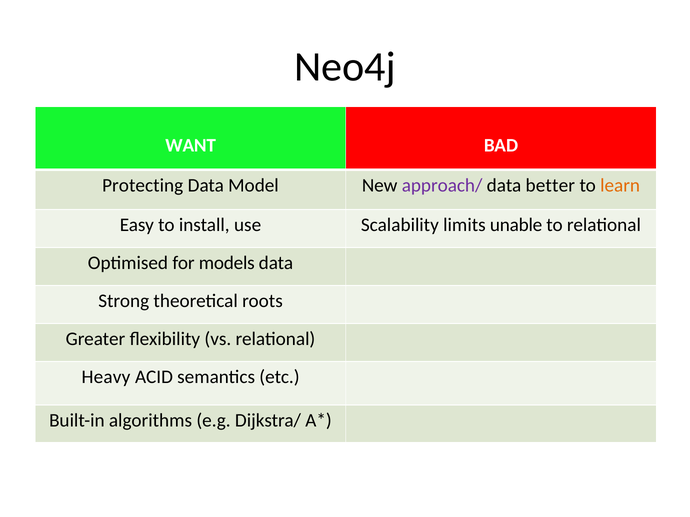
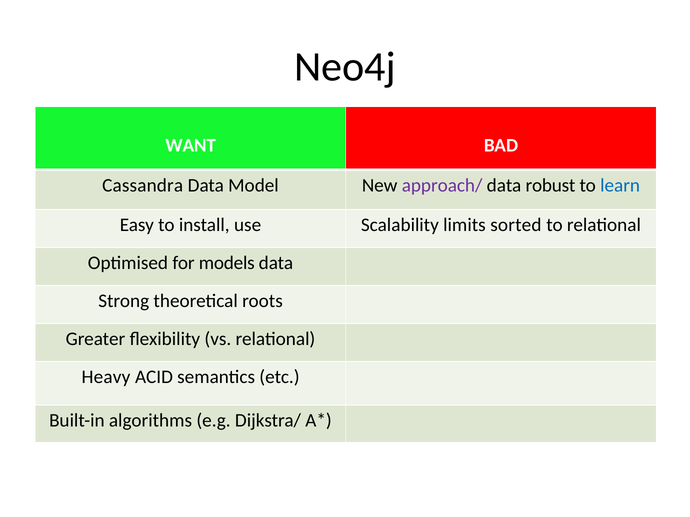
Protecting: Protecting -> Cassandra (143, 185)
better: better -> robust (550, 185)
learn colour: orange -> blue (620, 185)
unable: unable -> sorted (516, 225)
